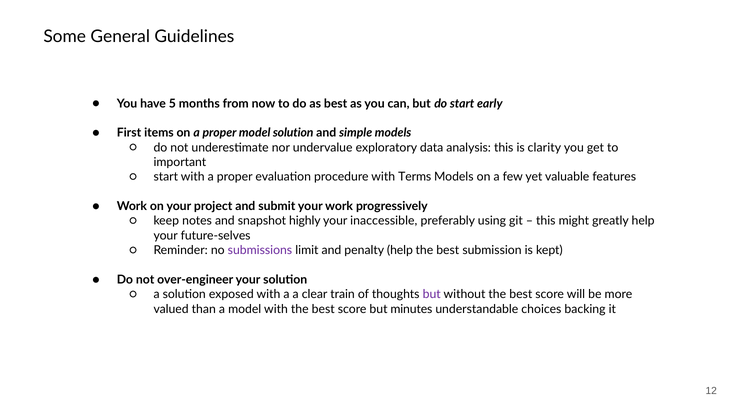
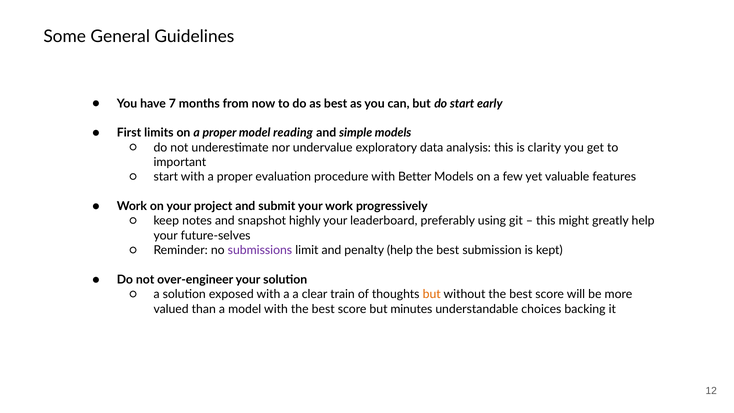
5: 5 -> 7 (172, 103)
items: items -> limits (159, 133)
model solution: solution -> reading (293, 133)
Terms: Terms -> Better (415, 177)
inaccessible: inaccessible -> leaderboard (384, 221)
but colour: purple -> orange (432, 294)
